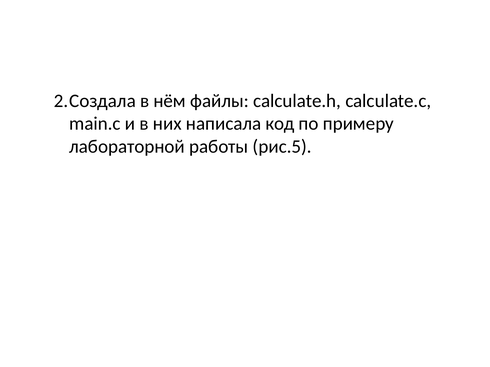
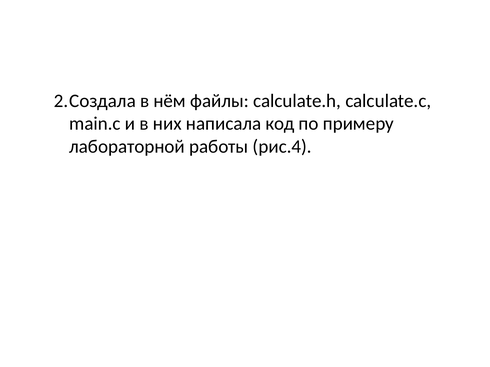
рис.5: рис.5 -> рис.4 (282, 147)
